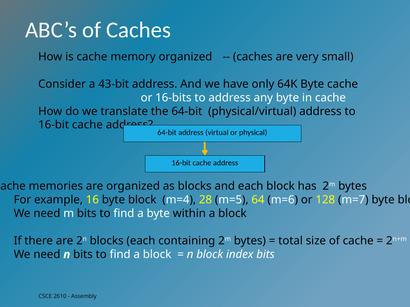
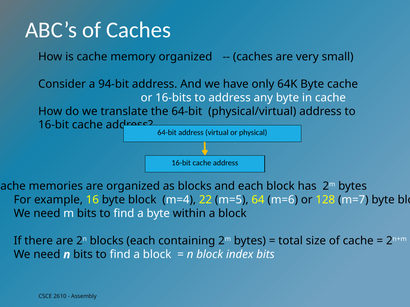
43-bit: 43-bit -> 94-bit (114, 84)
28: 28 -> 22 (205, 200)
